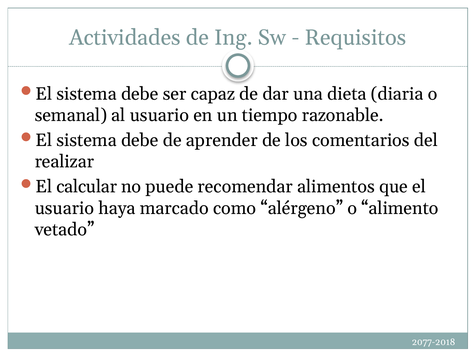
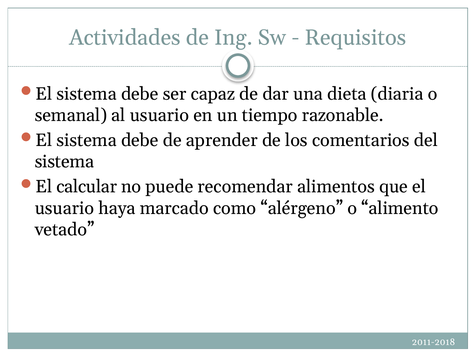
realizar: realizar -> sistema (64, 162)
2077-2018: 2077-2018 -> 2011-2018 (434, 342)
